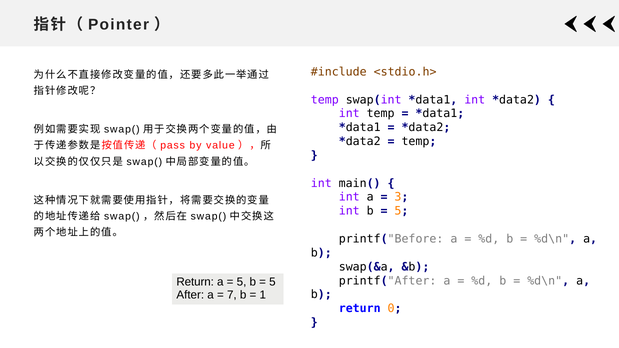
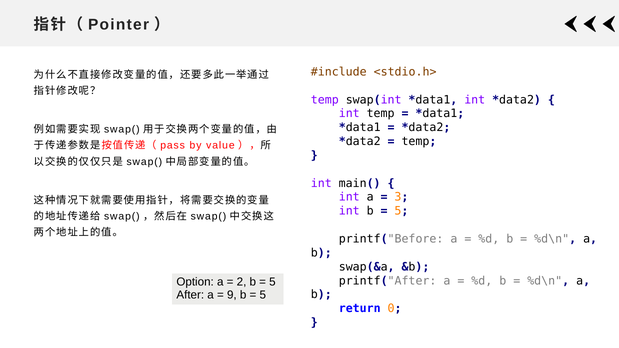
Return: Return -> Option (195, 282)
5: 5 -> 2 (242, 282)
7: 7 -> 9 (232, 295)
1: 1 -> 5 (263, 295)
